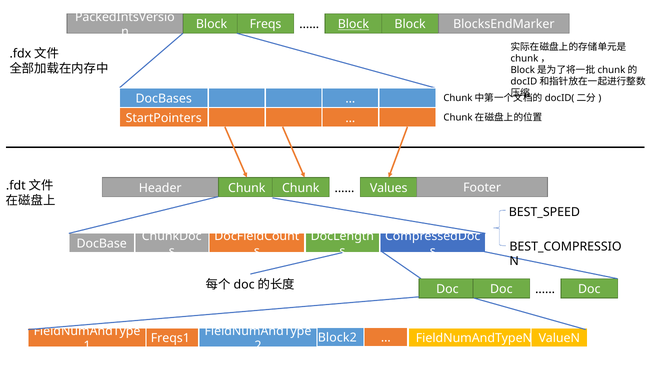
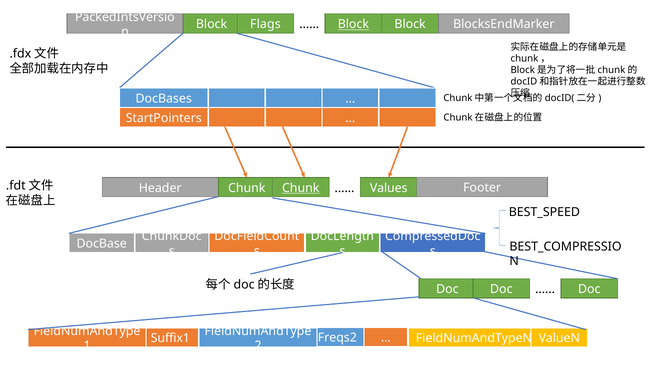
Freqs: Freqs -> Flags (265, 24)
Chunk underline: none -> present (301, 188)
Block2: Block2 -> Freqs2 (337, 338)
Freqs1: Freqs1 -> Suffix1 (170, 338)
